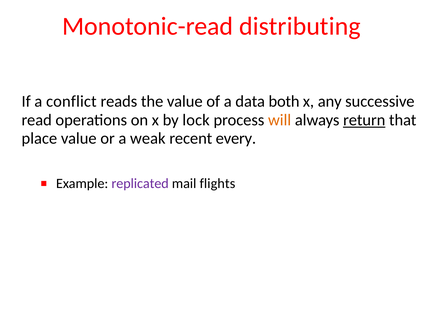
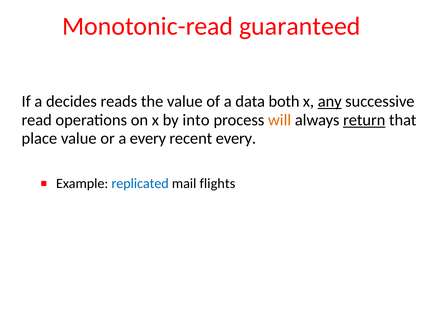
distributing: distributing -> guaranteed (300, 26)
conflict: conflict -> decides (71, 101)
any underline: none -> present (330, 101)
lock: lock -> into (196, 120)
a weak: weak -> every (148, 139)
replicated colour: purple -> blue (140, 183)
